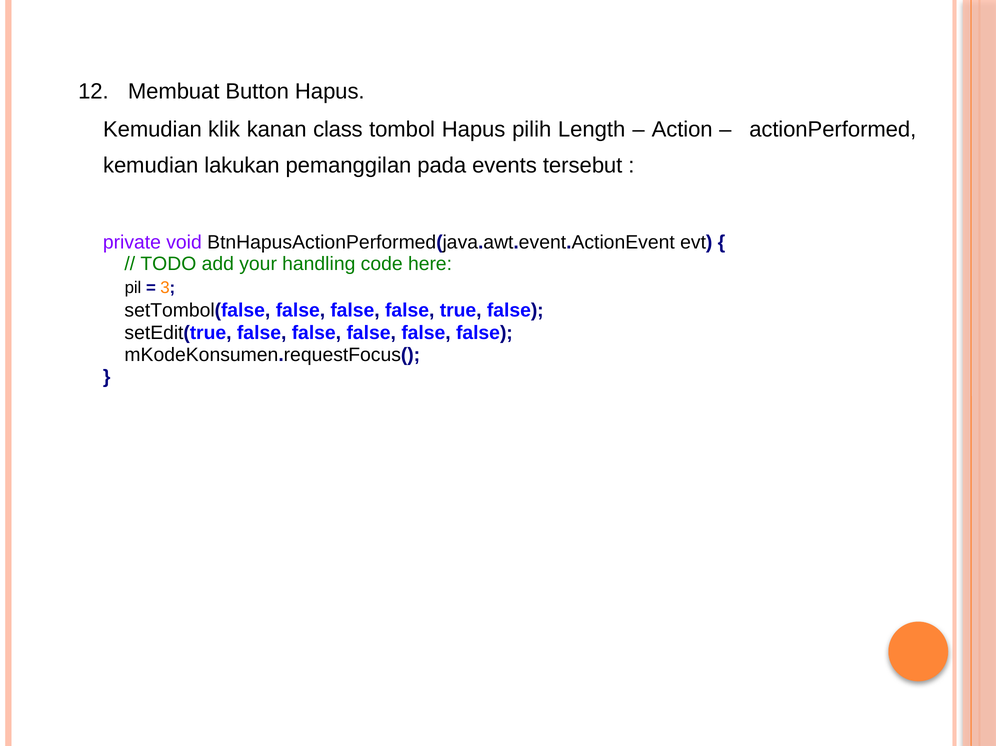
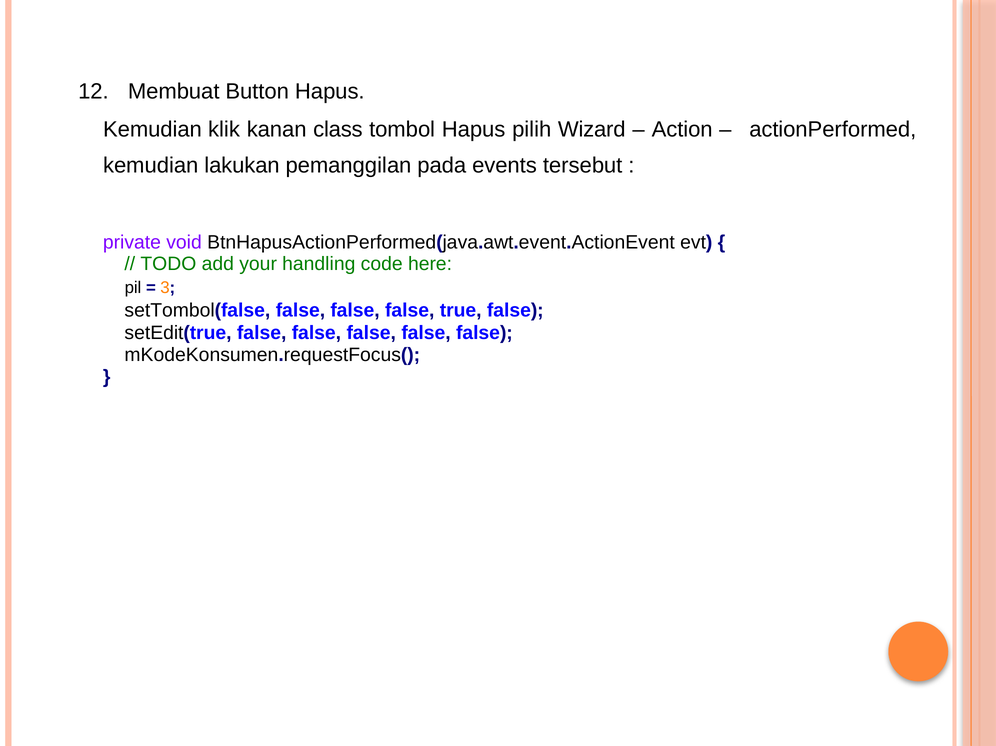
Length: Length -> Wizard (592, 130)
